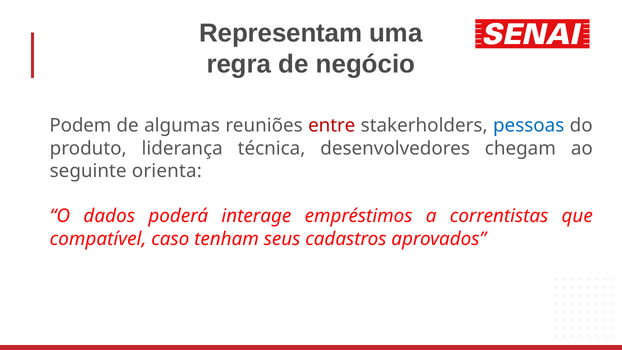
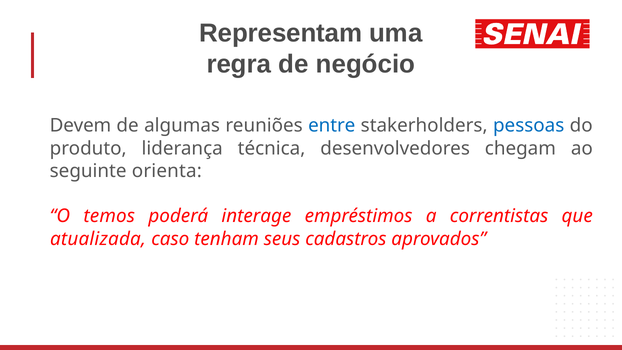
Podem: Podem -> Devem (80, 126)
entre colour: red -> blue (332, 126)
dados: dados -> temos (109, 216)
compatível: compatível -> atualizada (98, 239)
